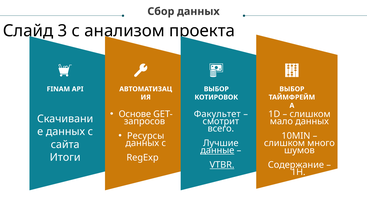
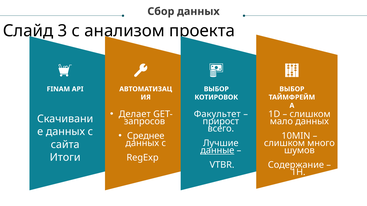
Основе: Основе -> Делает (135, 114)
смотрит: смотрит -> прирост (221, 122)
Ресурсы: Ресурсы -> Среднее (146, 136)
VTBR underline: present -> none (222, 165)
